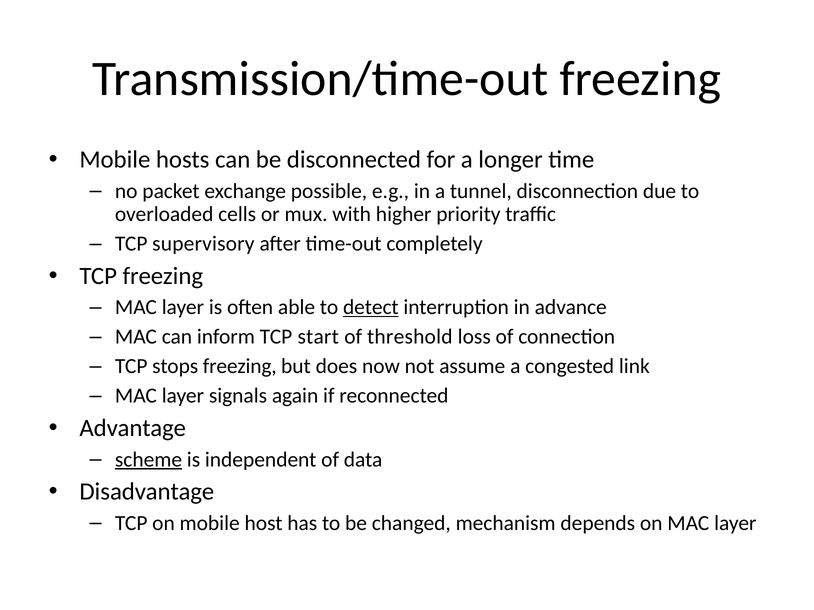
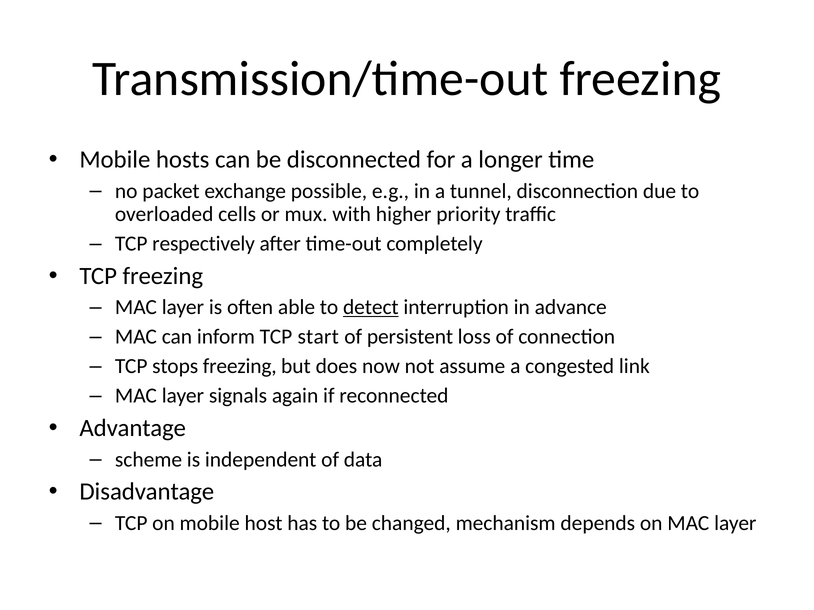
supervisory: supervisory -> respectively (204, 244)
threshold: threshold -> persistent (410, 337)
scheme underline: present -> none (149, 460)
